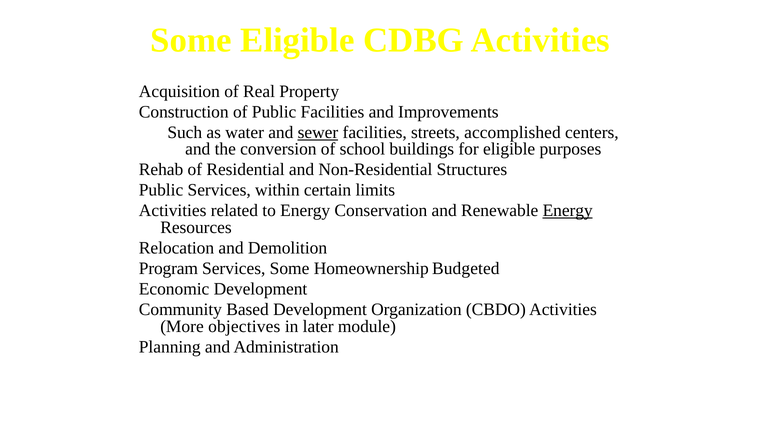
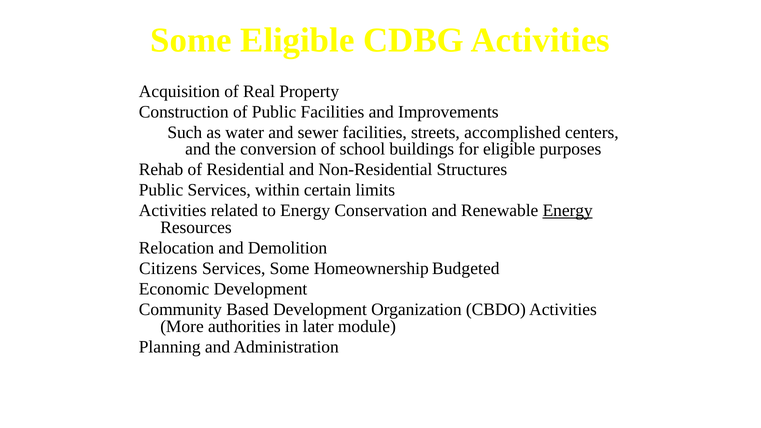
sewer underline: present -> none (318, 132)
Program: Program -> Citizens (168, 269)
objectives: objectives -> authorities (244, 326)
